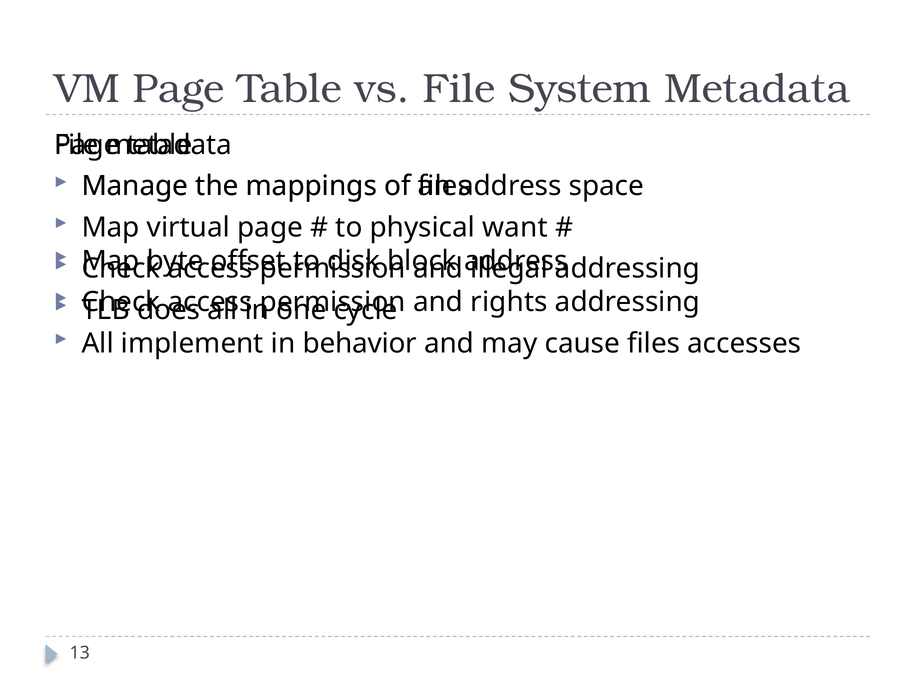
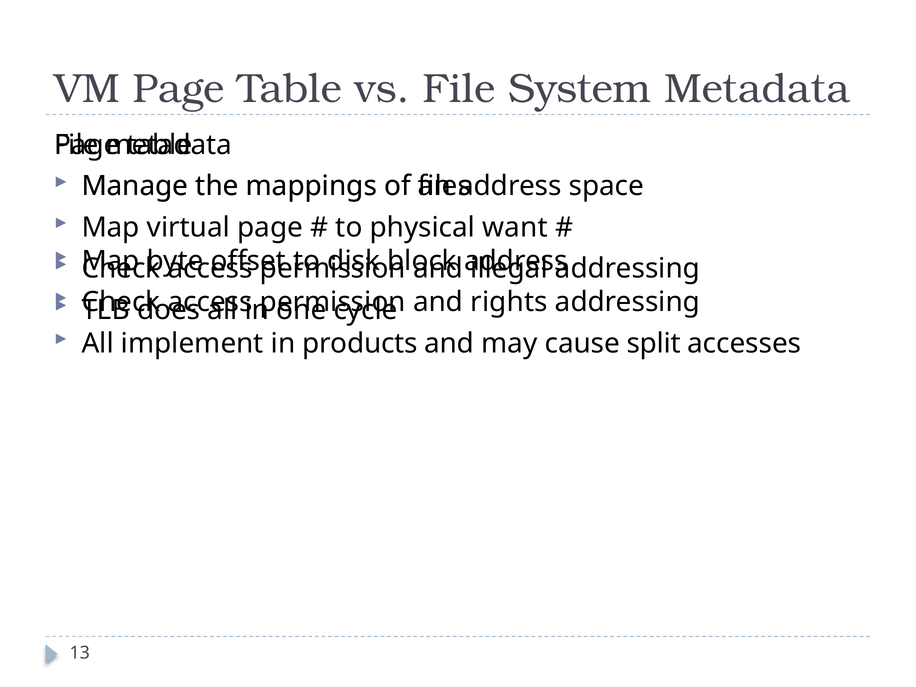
behavior: behavior -> products (360, 343)
cause files: files -> split (654, 343)
